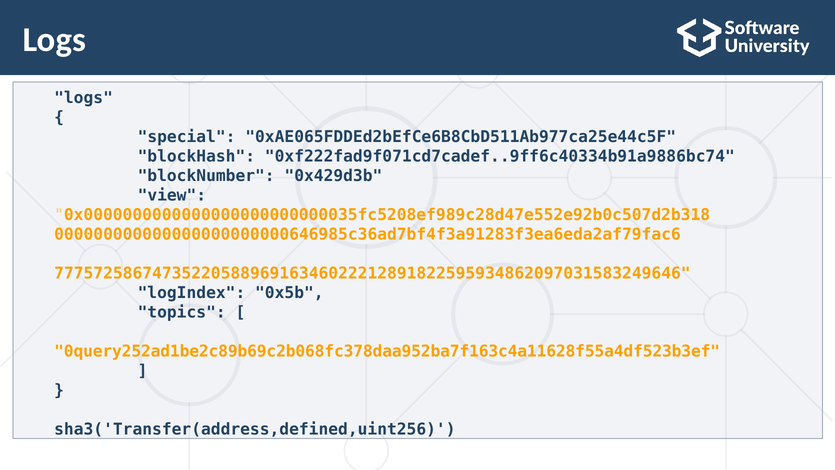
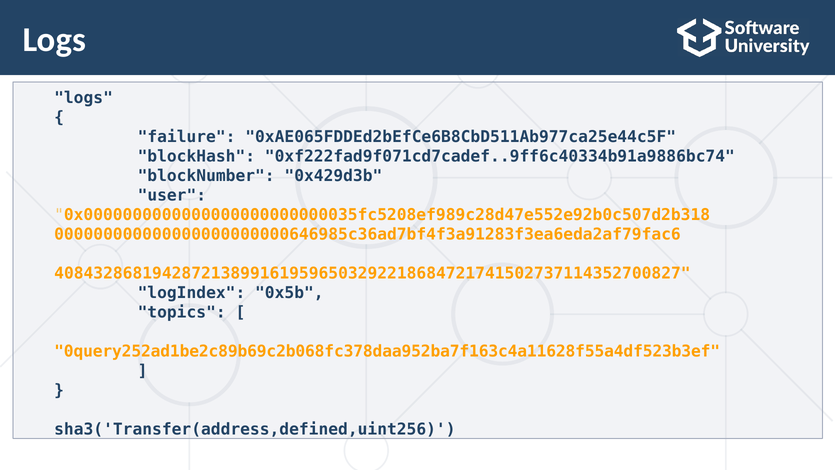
special: special -> failure (187, 137)
view: view -> user (172, 195)
7775725867473522058896916346022212891822595934862097031583249646: 7775725867473522058896916346022212891822595934862097031583249646 -> 4084328681942872138991619596503292218684721741502737114352700827 (372, 273)
